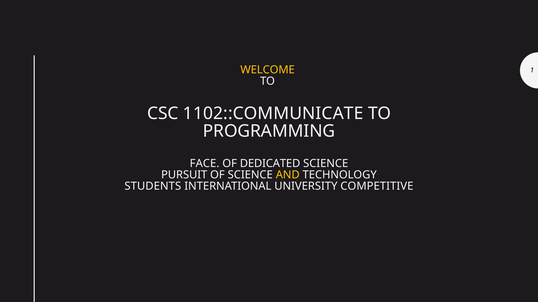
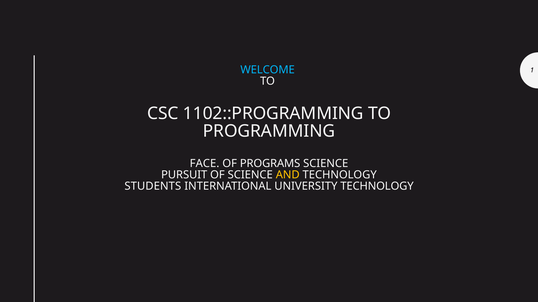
WELCOME colour: yellow -> light blue (268, 70)
1102::COMMUNICATE: 1102::COMMUNICATE -> 1102::PROGRAMMING (273, 114)
DEDICATED: DEDICATED -> PROGRAMS (270, 164)
UNIVERSITY COMPETITIVE: COMPETITIVE -> TECHNOLOGY (377, 187)
